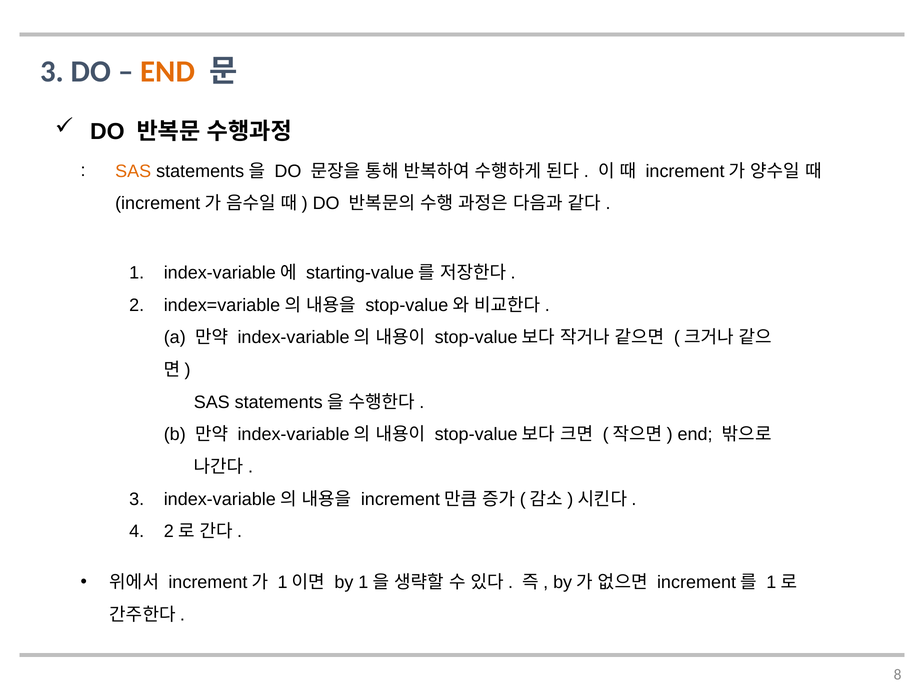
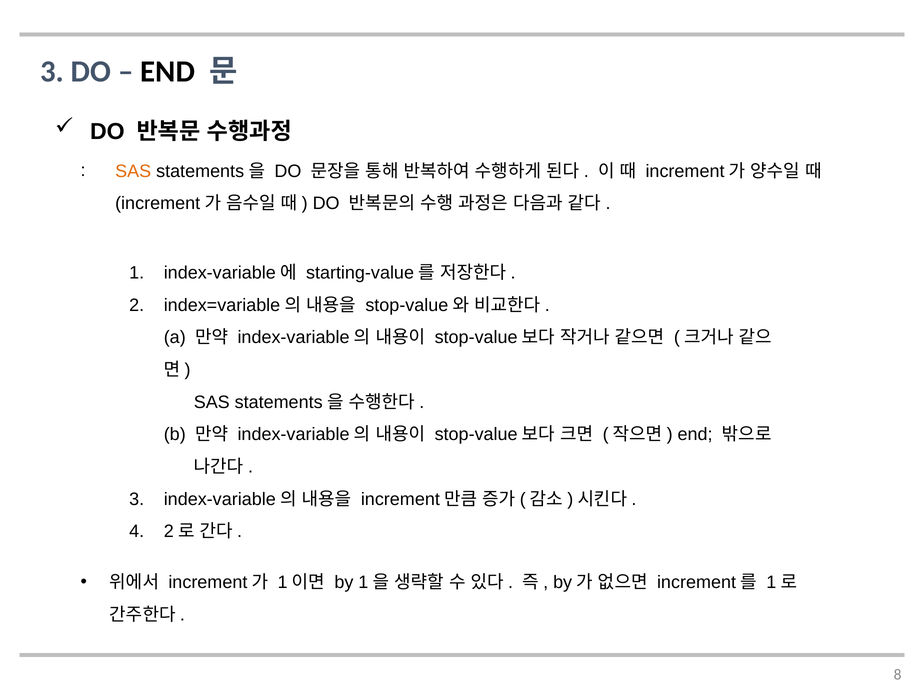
END colour: orange -> black (168, 72)
